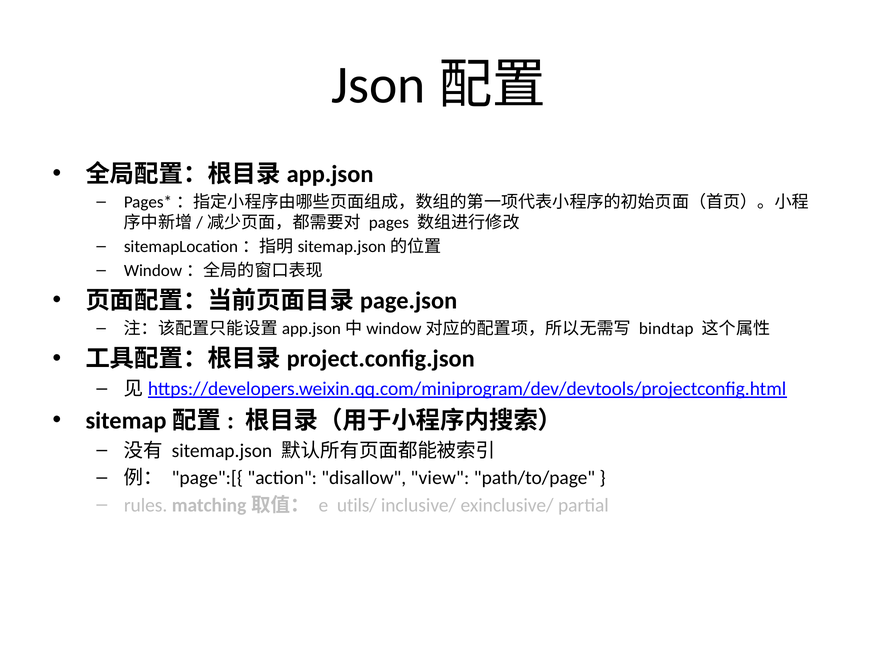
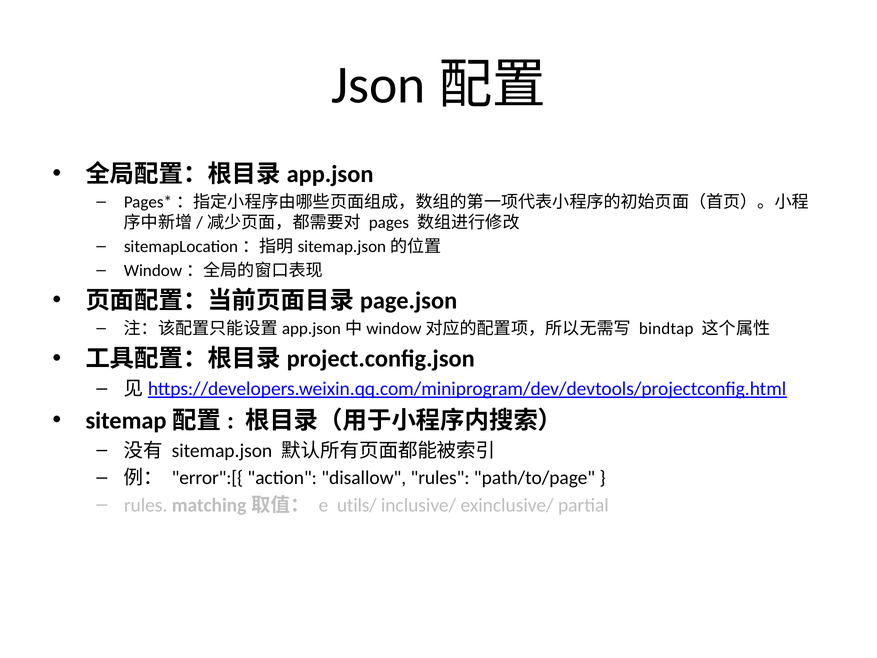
page":[{: page":[{ -> error":[{ (207, 478)
disallow view: view -> rules (440, 478)
